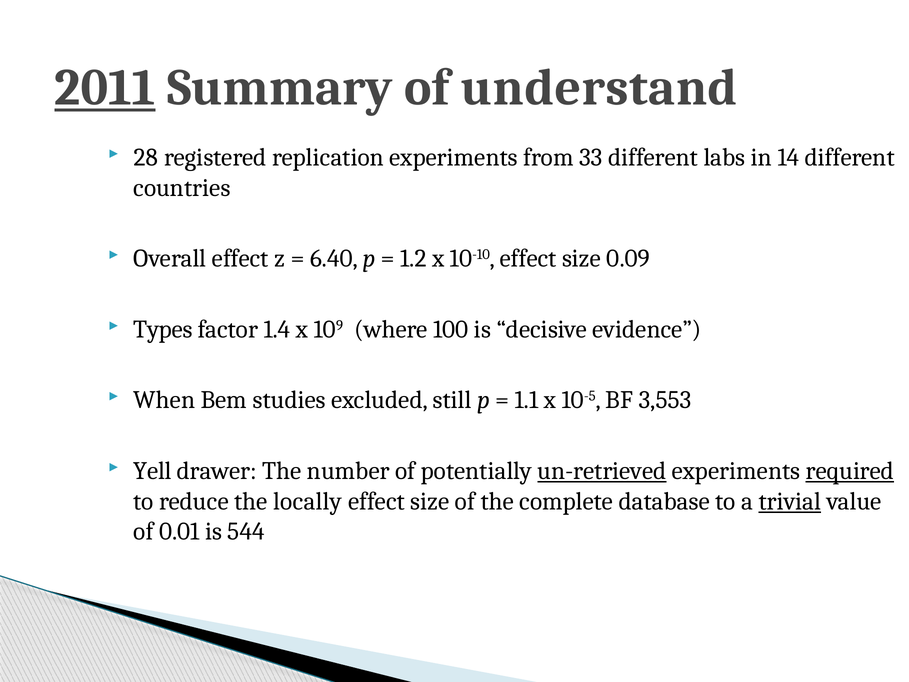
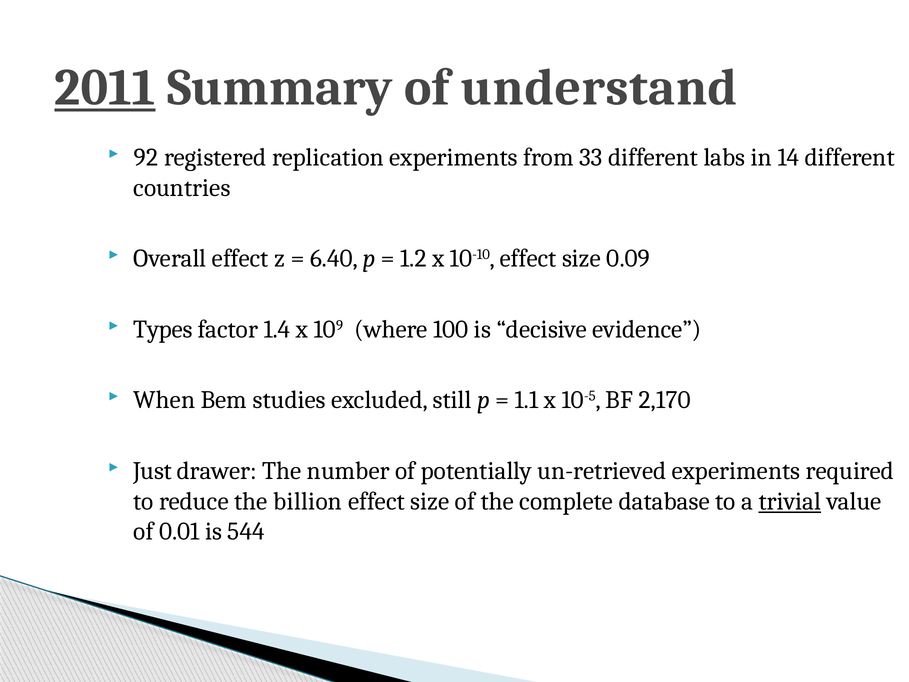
28: 28 -> 92 (146, 158)
3,553: 3,553 -> 2,170 (665, 400)
Yell: Yell -> Just (152, 471)
un-retrieved underline: present -> none (602, 471)
required underline: present -> none (850, 471)
locally: locally -> billion (308, 501)
